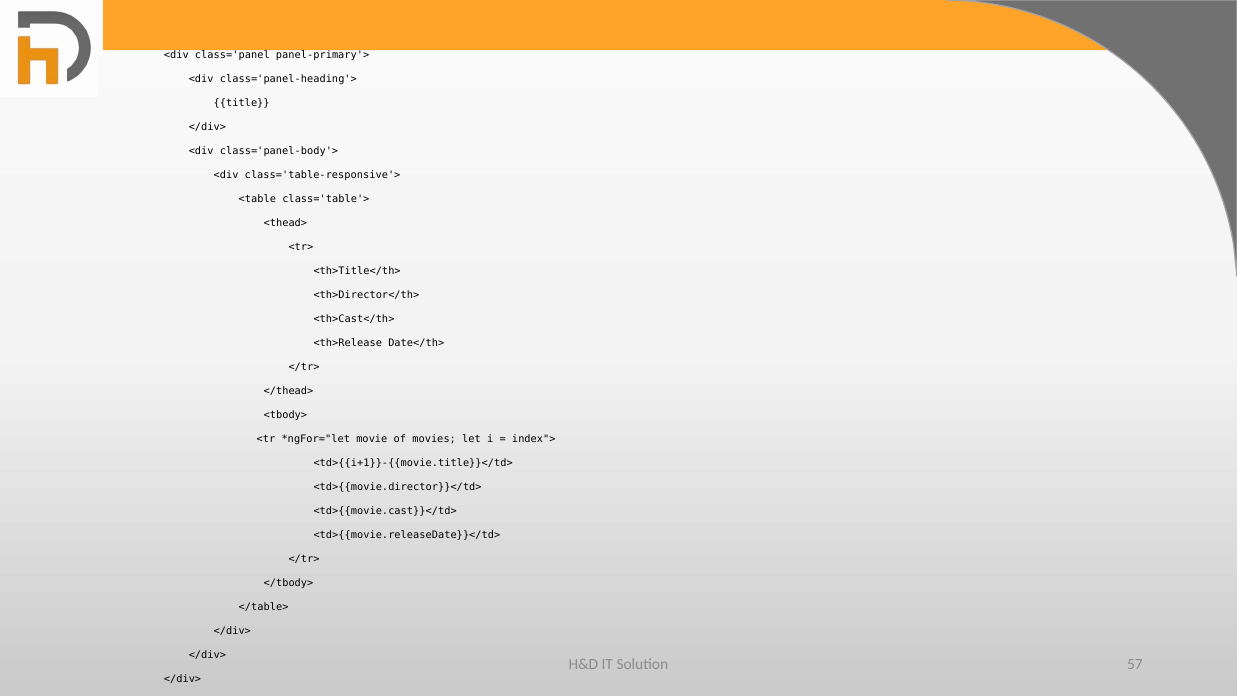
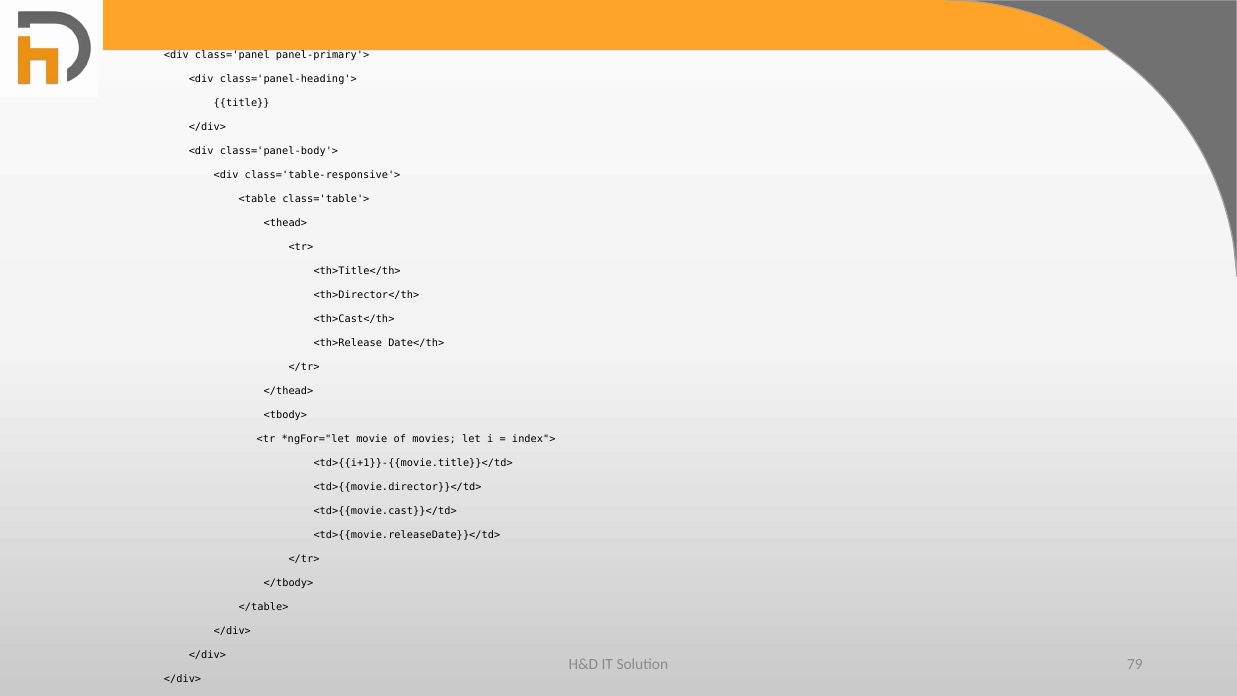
57: 57 -> 79 (1135, 664)
